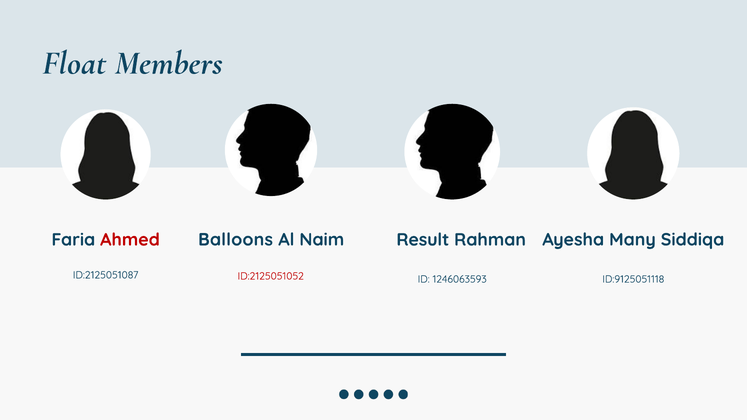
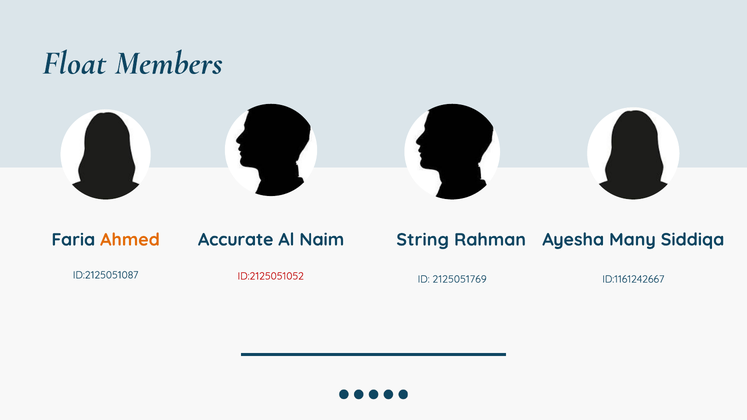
Balloons: Balloons -> Accurate (236, 240)
Ahmed colour: red -> orange (130, 240)
Result: Result -> String (423, 240)
1246063593: 1246063593 -> 2125051769 (460, 279)
ID:9125051118: ID:9125051118 -> ID:1161242667 (633, 279)
